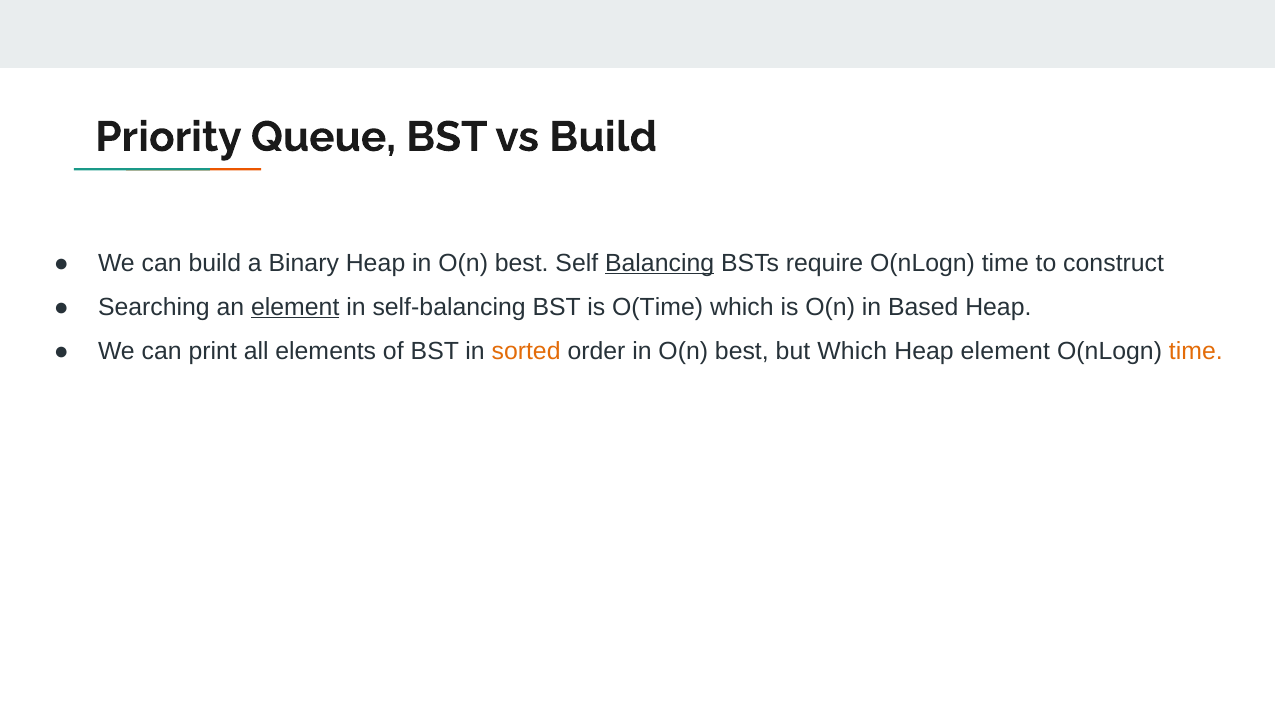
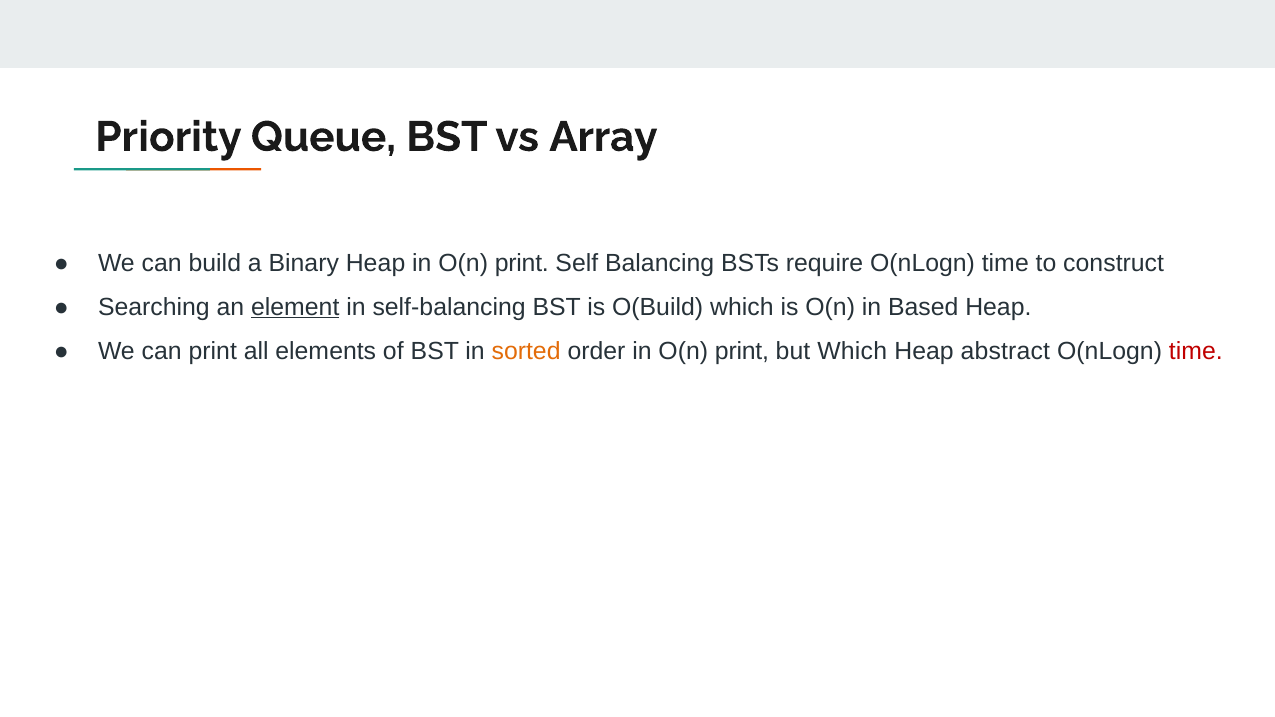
vs Build: Build -> Array (603, 137)
Heap in O(n best: best -> print (522, 263)
Balancing underline: present -> none (660, 263)
O(Time: O(Time -> O(Build (658, 307)
order in O(n best: best -> print (742, 351)
Heap element: element -> abstract (1005, 351)
time colour: orange -> red (1196, 351)
